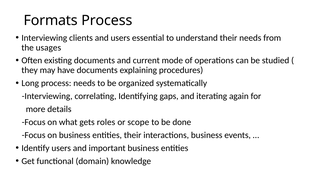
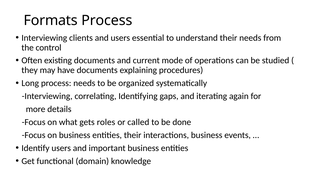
usages: usages -> control (49, 48)
scope: scope -> called (138, 122)
